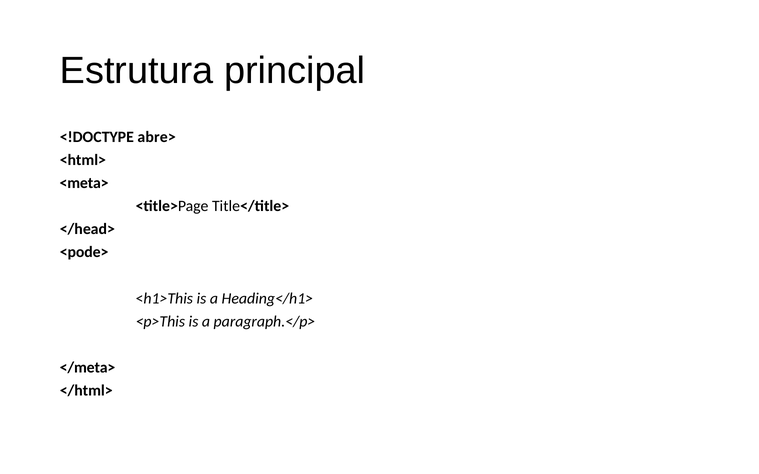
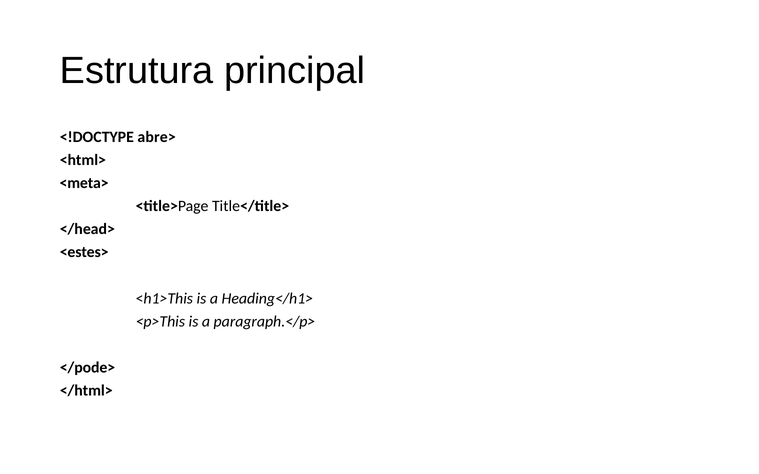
<pode>: <pode> -> <estes> (84, 252)
</meta>: </meta> -> </pode> (87, 368)
